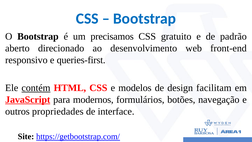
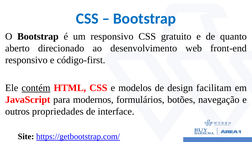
um precisamos: precisamos -> responsivo (112, 36)
padrão: padrão -> quanto (233, 36)
queries-first: queries-first -> código-first (81, 60)
JavaScript underline: present -> none (28, 99)
